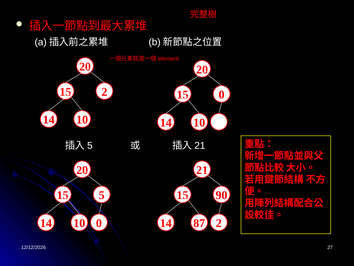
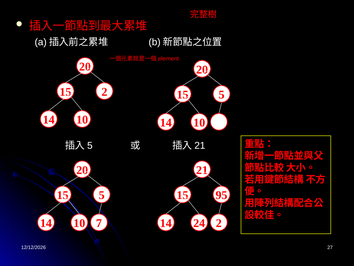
0: 0 -> 5 (222, 95)
90: 90 -> 95 (221, 195)
10 0: 0 -> 7 (99, 223)
87: 87 -> 24 (199, 223)
